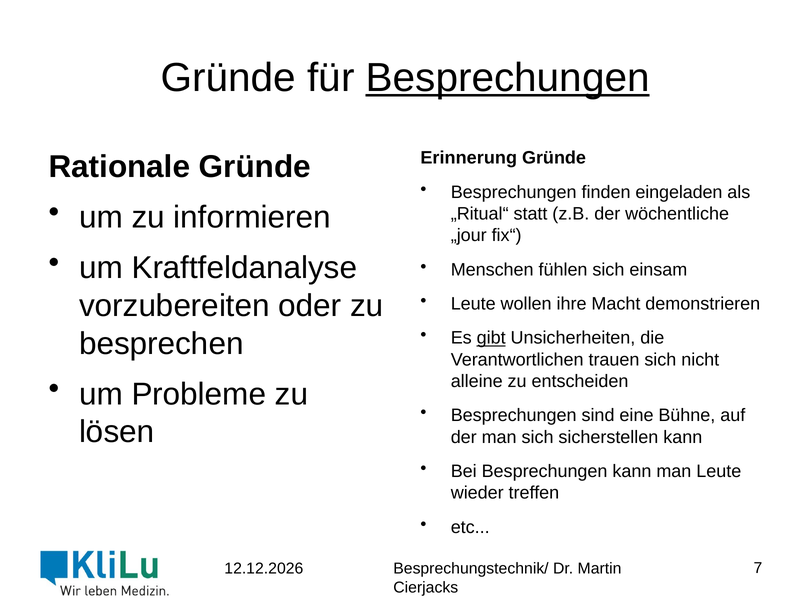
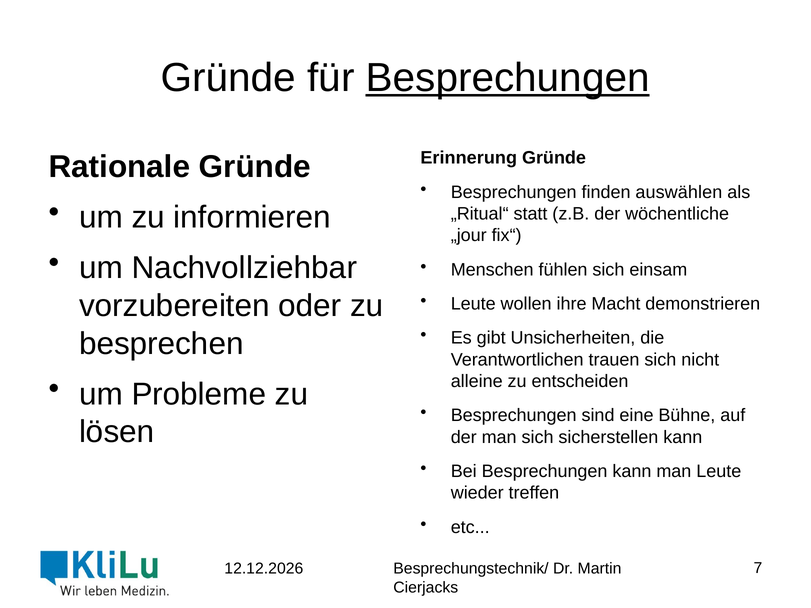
eingeladen: eingeladen -> auswählen (679, 192)
Kraftfeldanalyse: Kraftfeldanalyse -> Nachvollziehbar (244, 268)
gibt underline: present -> none (491, 338)
